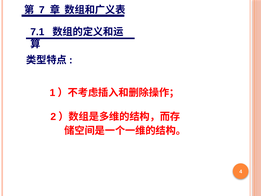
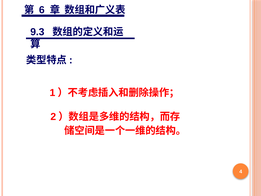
7: 7 -> 6 (42, 10)
7.1: 7.1 -> 9.3 (37, 32)
